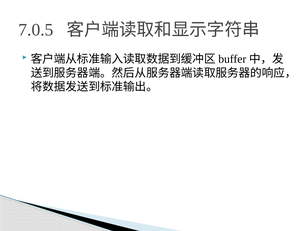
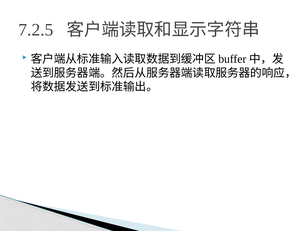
7.0.5: 7.0.5 -> 7.2.5 (36, 30)
